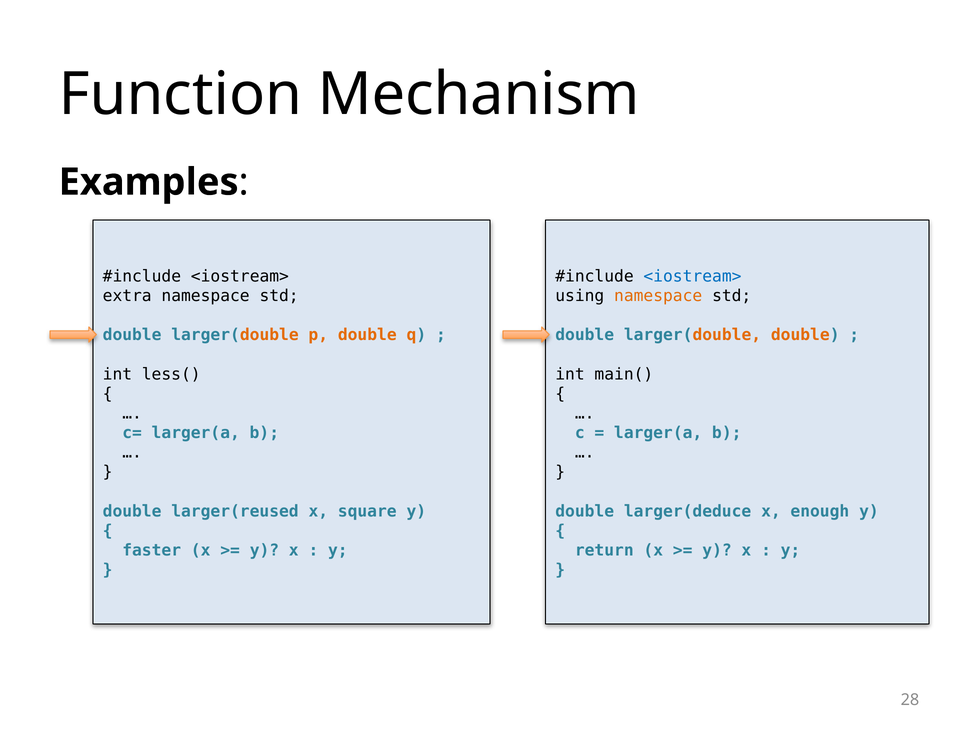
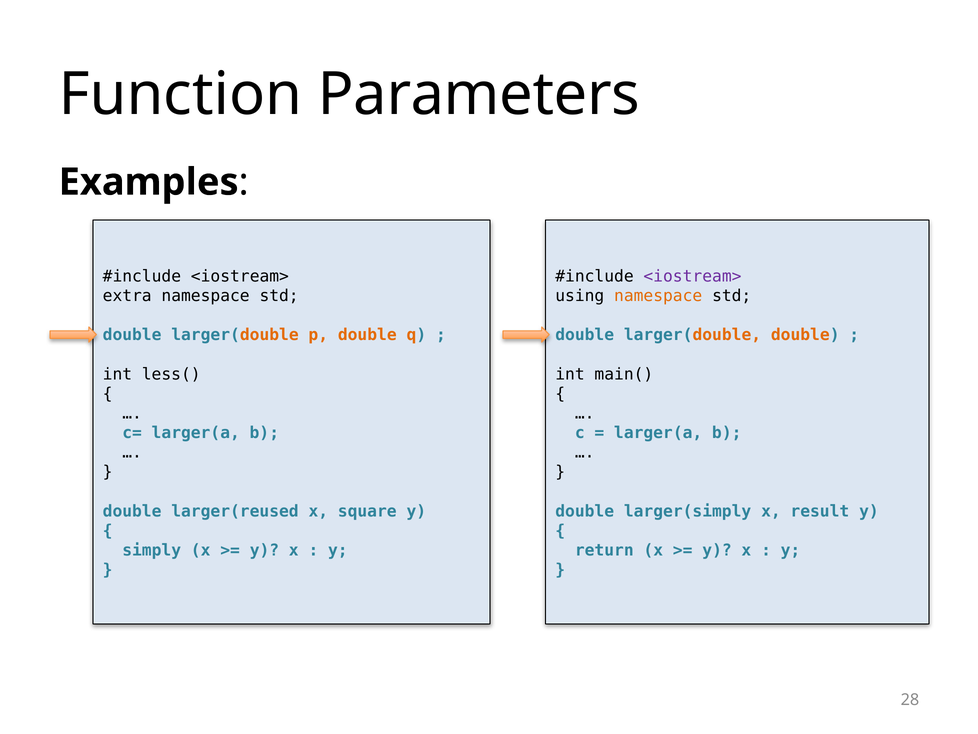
Mechanism: Mechanism -> Parameters (479, 95)
<iostream> colour: blue -> purple (692, 276)
larger(deduce: larger(deduce -> larger(simply (688, 511)
enough: enough -> result (820, 511)
faster: faster -> simply (152, 550)
